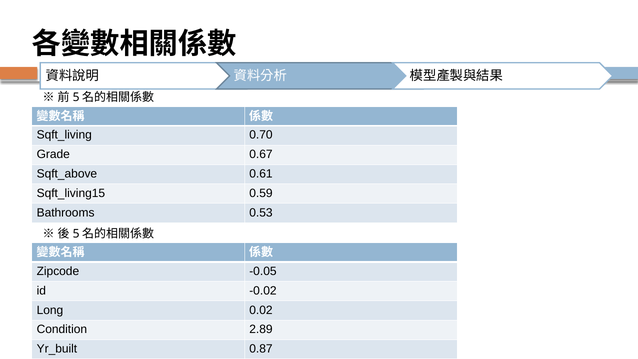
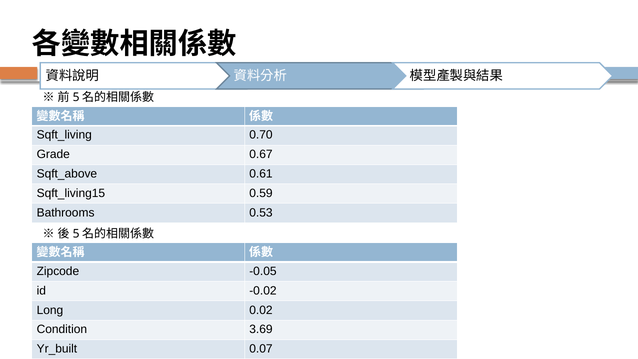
2.89: 2.89 -> 3.69 (261, 329)
0.87: 0.87 -> 0.07 (261, 349)
